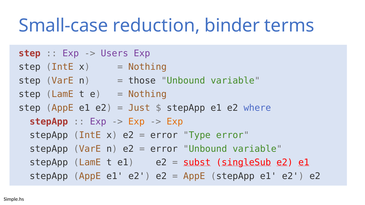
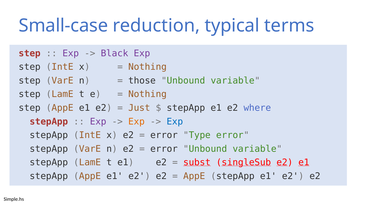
binder: binder -> typical (232, 26)
Users: Users -> Black (115, 53)
Exp colour: orange -> blue (175, 122)
